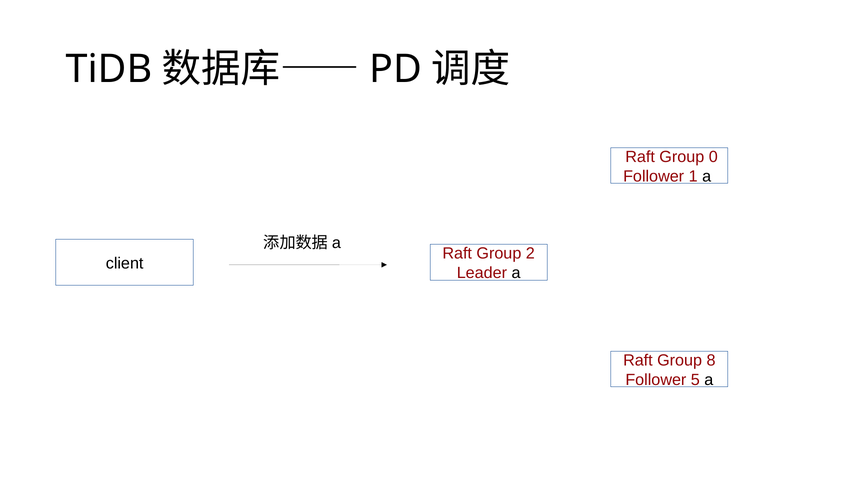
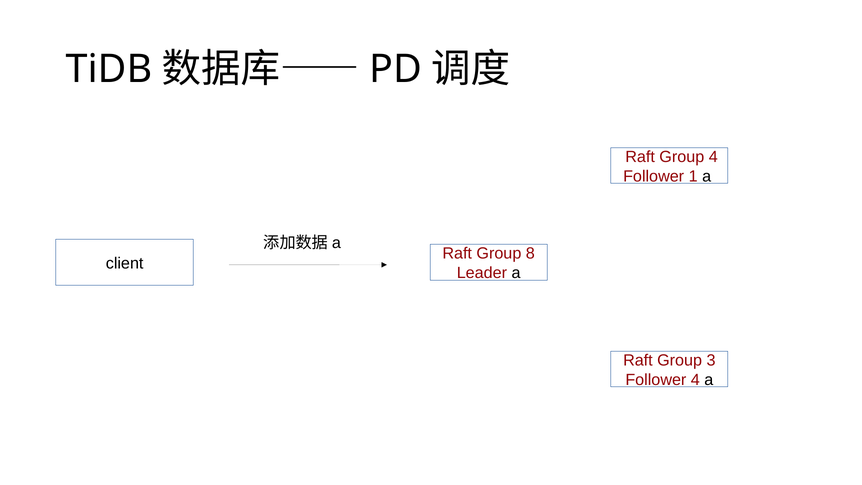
Group 0: 0 -> 4 (713, 157)
2: 2 -> 8 (530, 254)
8: 8 -> 3 (711, 360)
Follower 5: 5 -> 4 (695, 380)
